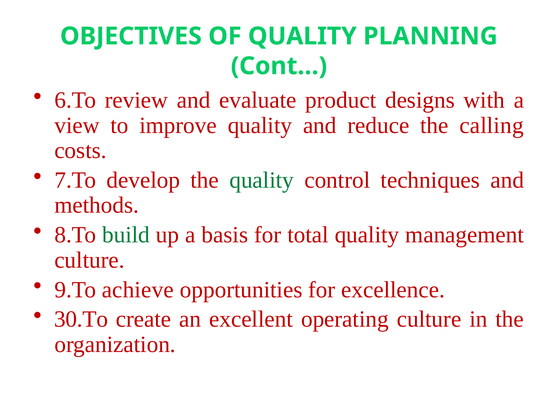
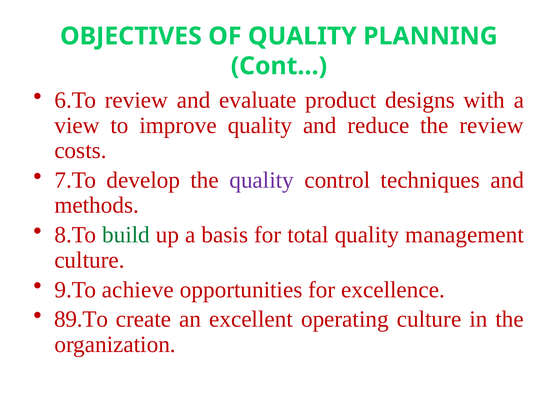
the calling: calling -> review (492, 125)
quality colour: green -> purple (262, 180)
30.To: 30.To -> 89.To (81, 319)
